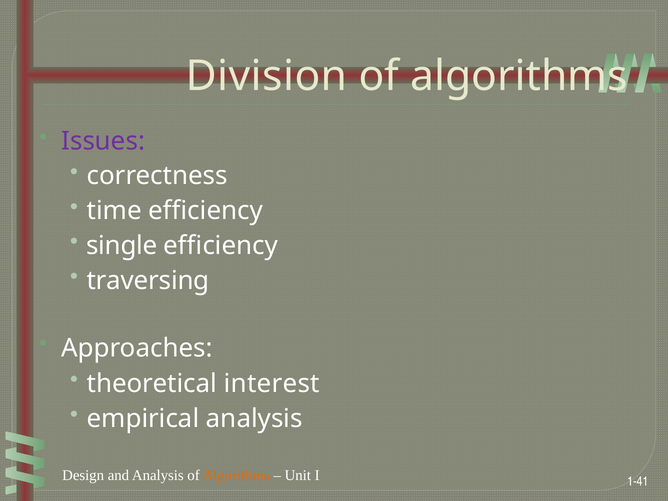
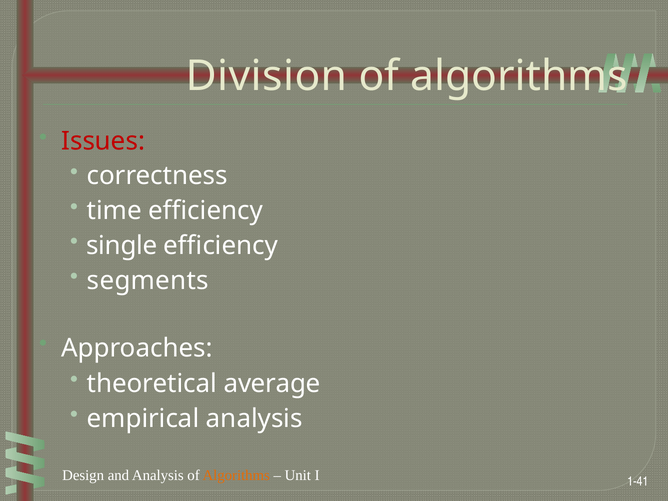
Issues colour: purple -> red (103, 141)
traversing: traversing -> segments (148, 281)
interest: interest -> average (272, 384)
